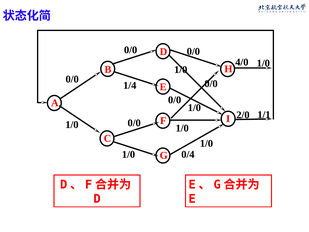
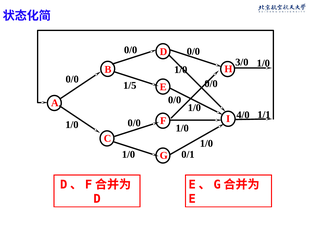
4/0: 4/0 -> 3/0 (242, 62)
1/4: 1/4 -> 1/5 (130, 85)
2/0: 2/0 -> 4/0 (243, 115)
0/4: 0/4 -> 0/1 (188, 154)
